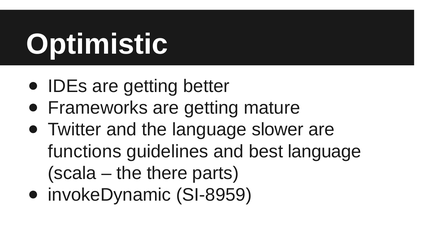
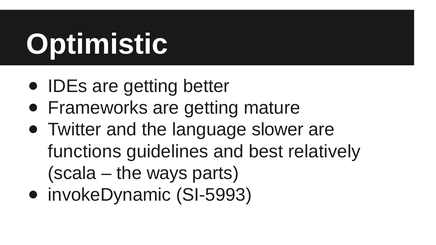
best language: language -> relatively (324, 152)
there: there -> ways (167, 173)
SI-8959: SI-8959 -> SI-5993 (214, 195)
